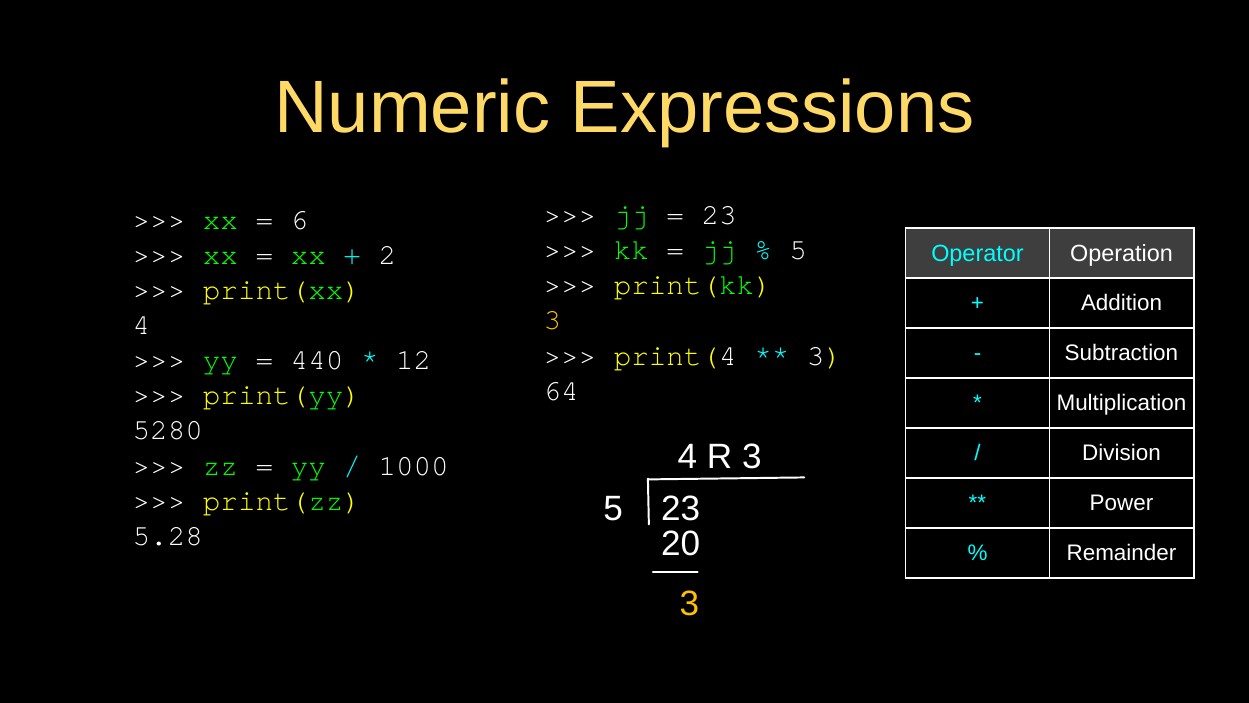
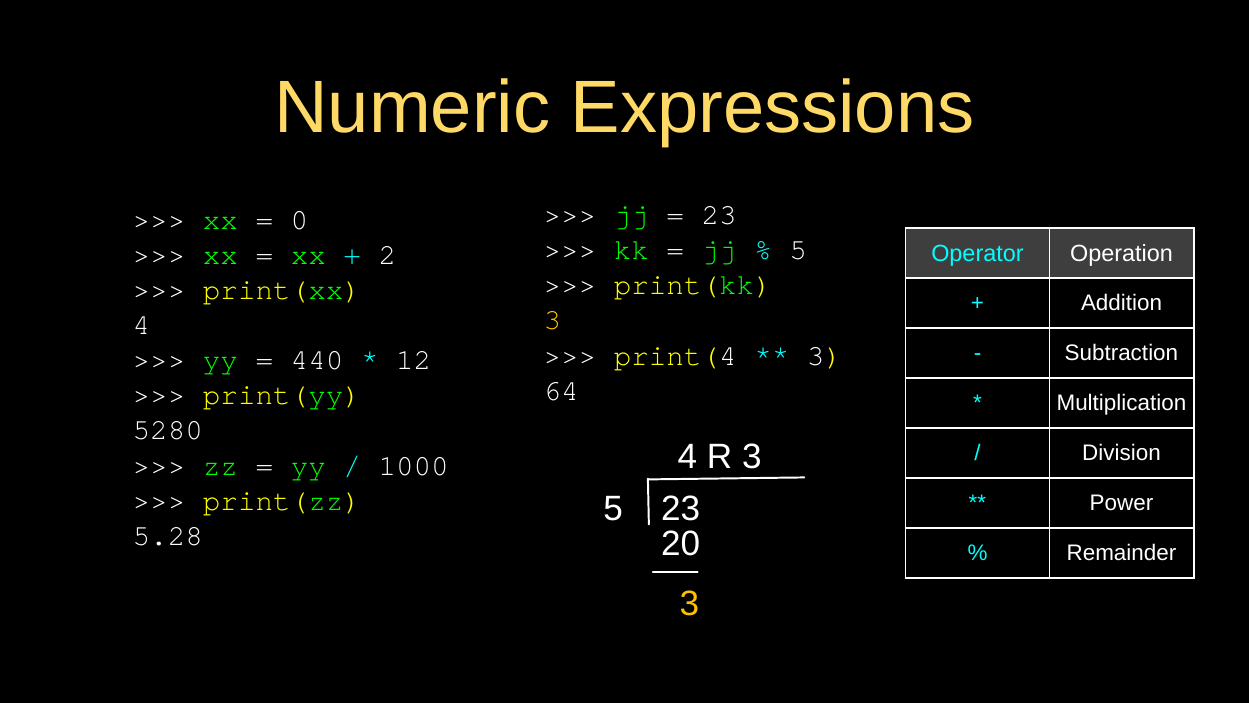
6: 6 -> 0 (300, 219)
